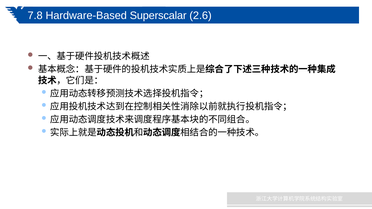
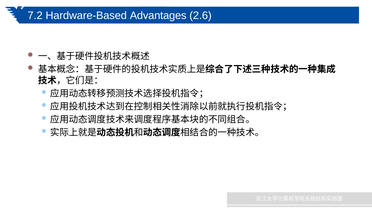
7.8: 7.8 -> 7.2 (35, 16)
Superscalar: Superscalar -> Advantages (158, 16)
